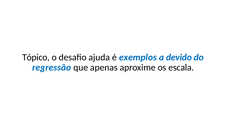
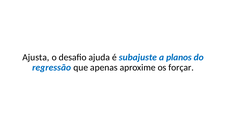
Tópico: Tópico -> Ajusta (36, 57)
exemplos: exemplos -> subajuste (138, 57)
devido: devido -> planos (179, 57)
escala: escala -> forçar (181, 67)
